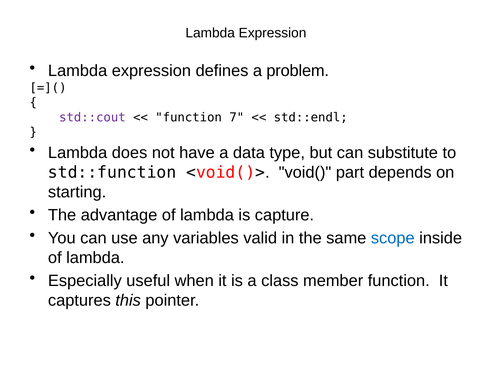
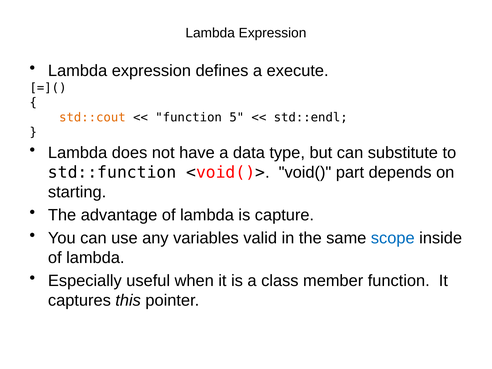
problem: problem -> execute (298, 71)
std::cout colour: purple -> orange (92, 117)
7: 7 -> 5 (237, 117)
